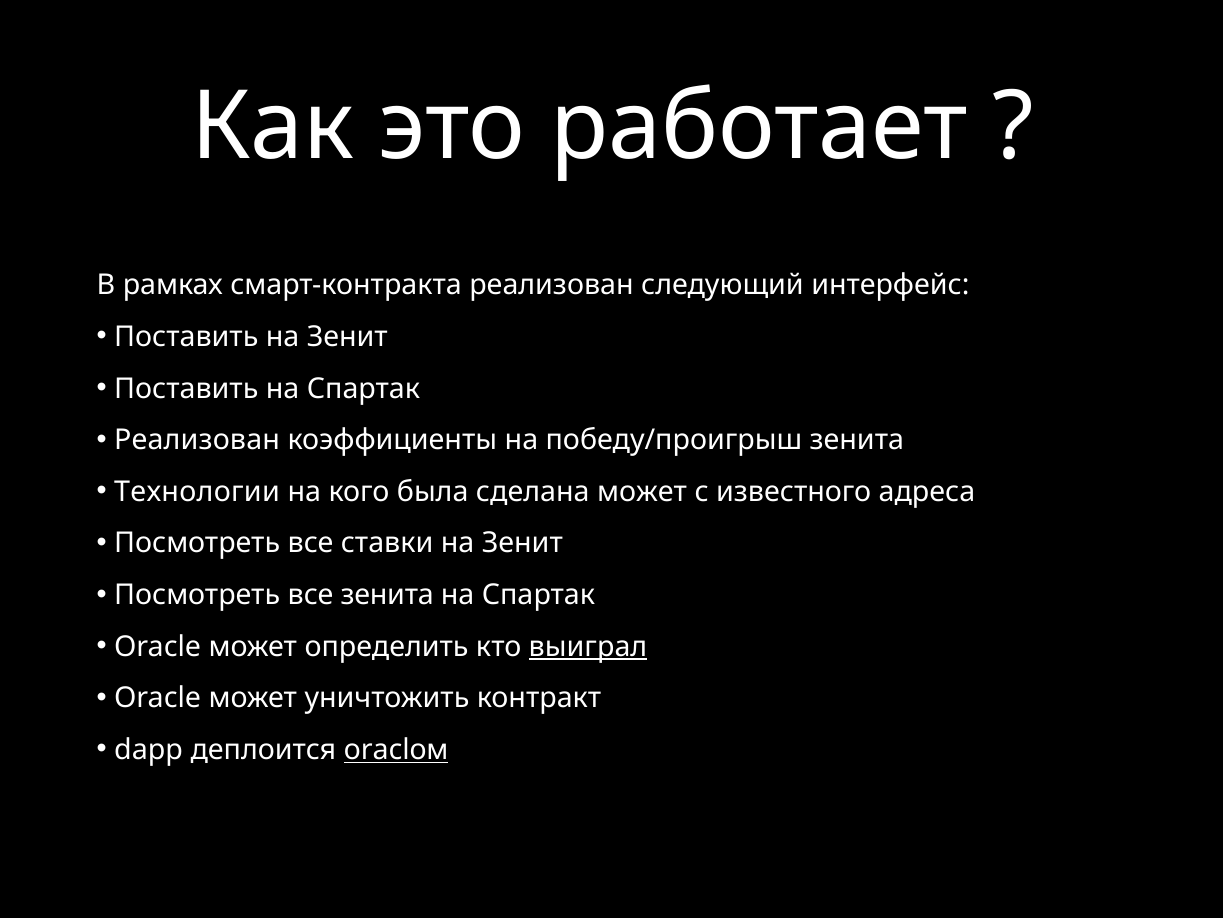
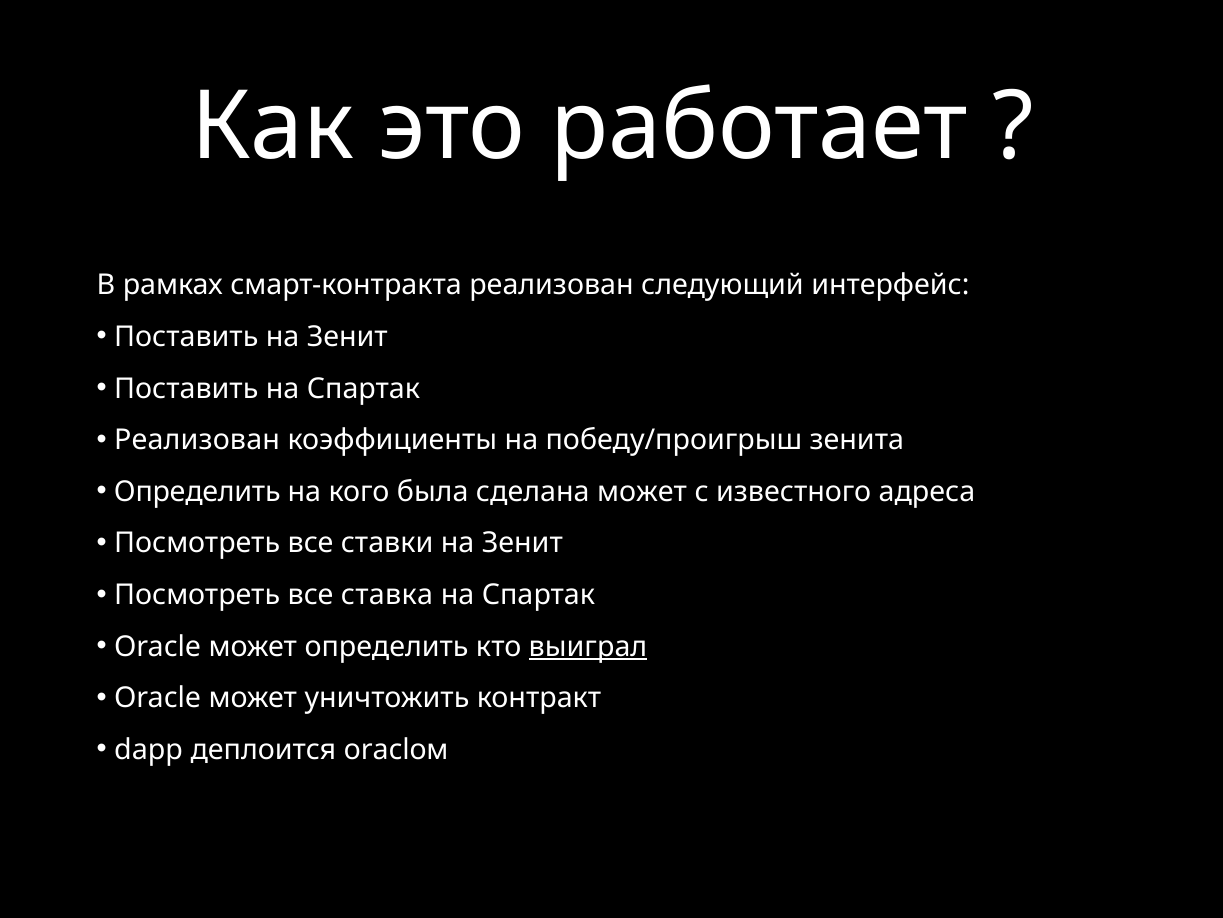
Технологии: Технологии -> Определить (197, 491)
все зенита: зенита -> ставка (387, 595)
oraclом underline: present -> none (396, 749)
